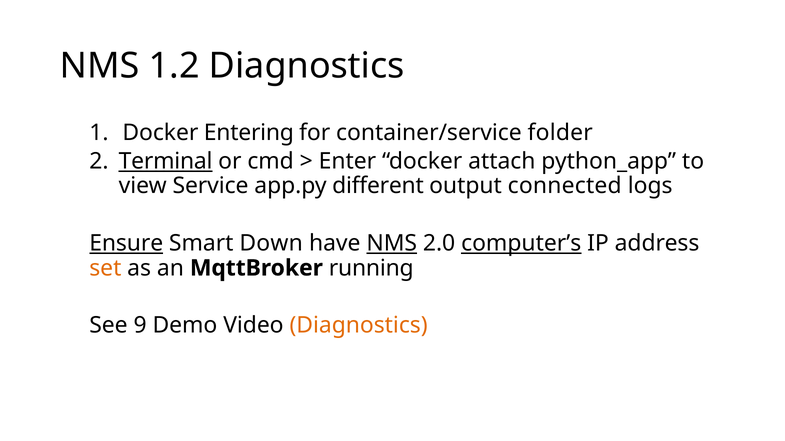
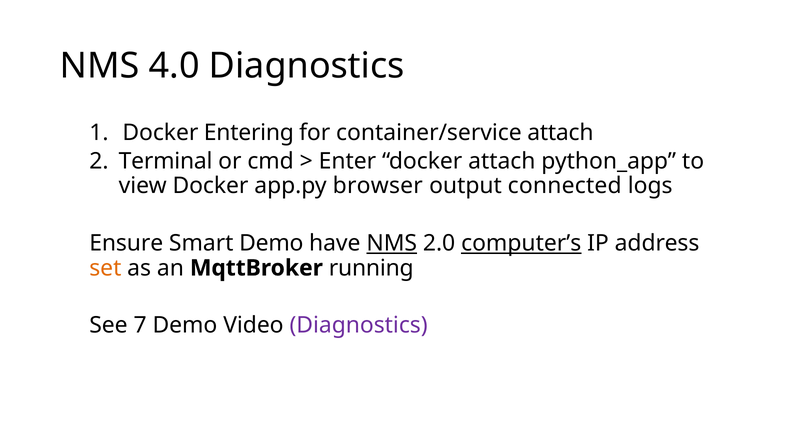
1.2: 1.2 -> 4.0 (174, 66)
container/service folder: folder -> attach (560, 133)
Terminal underline: present -> none (166, 161)
view Service: Service -> Docker (210, 186)
different: different -> browser (378, 186)
Ensure underline: present -> none (126, 244)
Smart Down: Down -> Demo (271, 244)
9: 9 -> 7 (140, 326)
Diagnostics colour: orange -> purple (359, 326)
